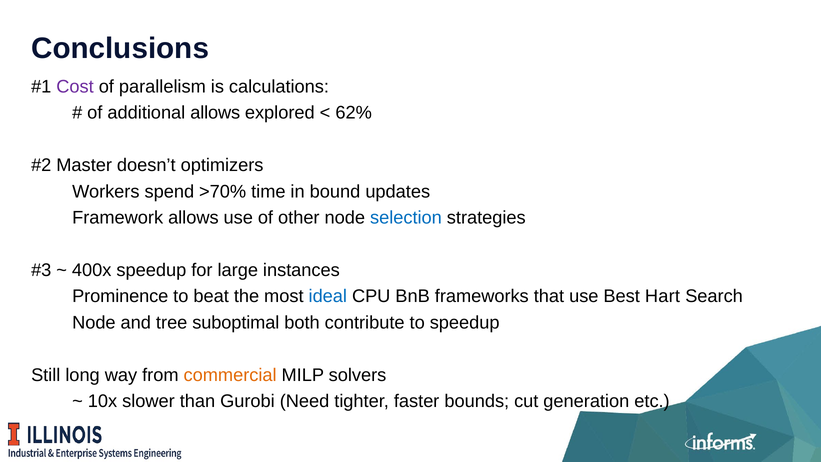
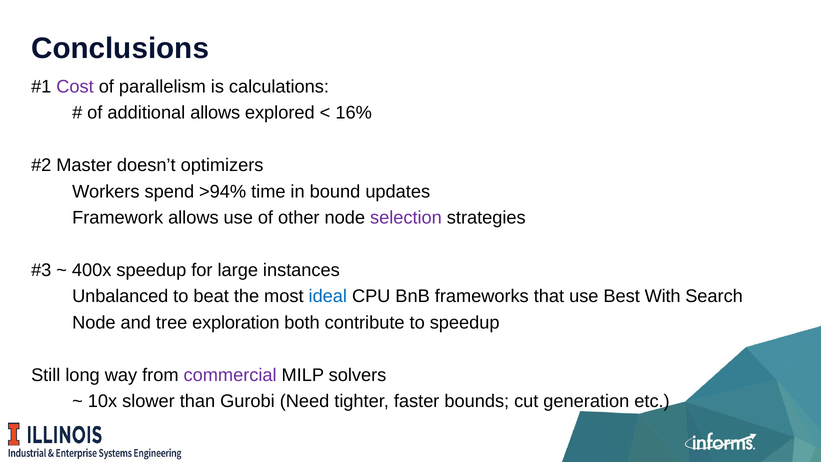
62%: 62% -> 16% (354, 113)
>70%: >70% -> >94% (223, 192)
selection colour: blue -> purple (406, 218)
Prominence: Prominence -> Unbalanced (120, 296)
Hart: Hart -> With (663, 296)
suboptimal: suboptimal -> exploration (236, 323)
commercial colour: orange -> purple (230, 375)
